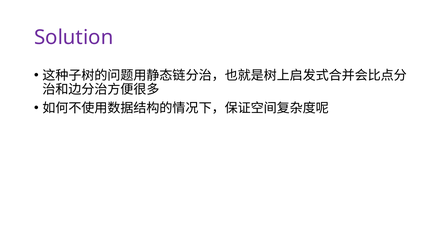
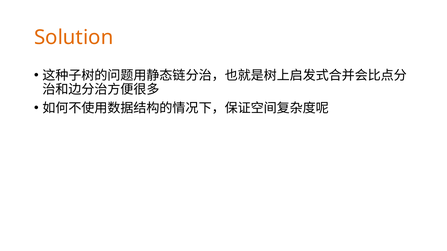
Solution colour: purple -> orange (74, 38)
